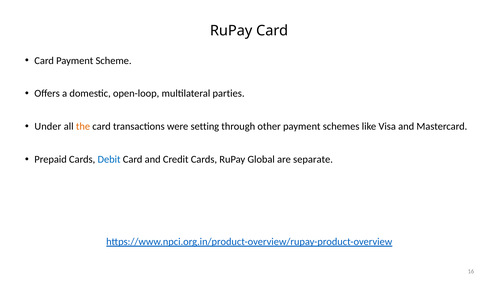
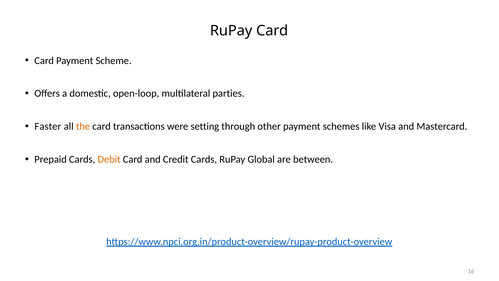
Under: Under -> Faster (48, 126)
Debit colour: blue -> orange (109, 159)
separate: separate -> between (313, 159)
